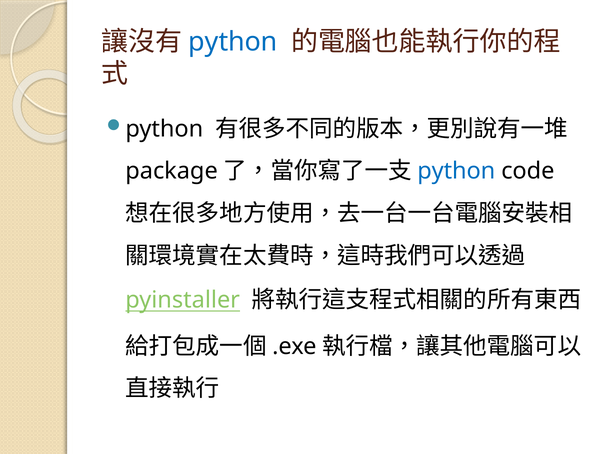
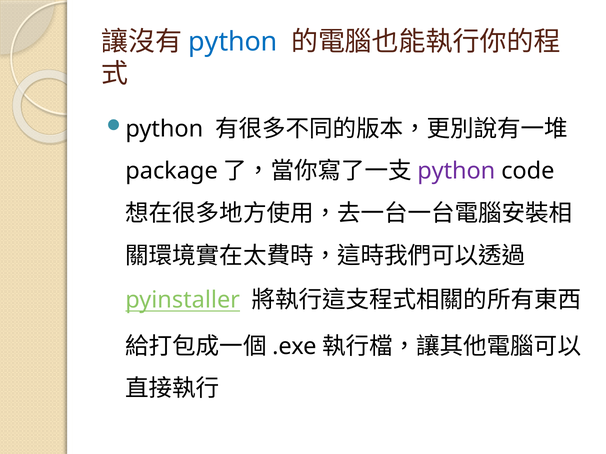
python colour: blue -> purple (456, 171)
